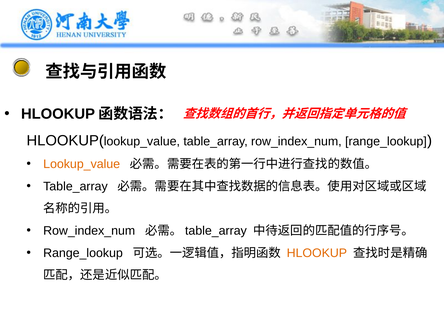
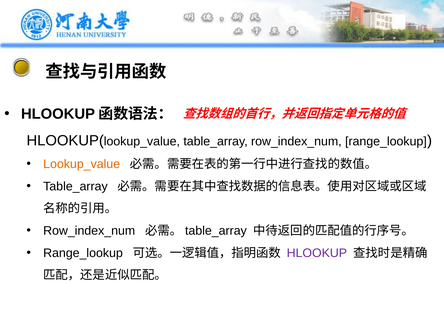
HLOOKUP colour: orange -> purple (317, 253)
